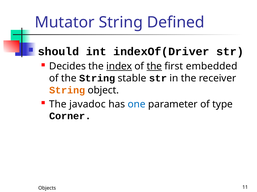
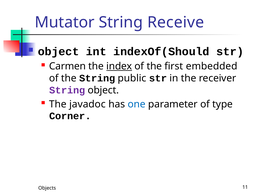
Defined: Defined -> Receive (176, 23)
should: should -> object (58, 52)
indexOf(Driver: indexOf(Driver -> indexOf(Should (161, 52)
Decides: Decides -> Carmen (68, 67)
the underline: present -> none (154, 67)
stable: stable -> public (132, 79)
String colour: orange -> purple (67, 91)
